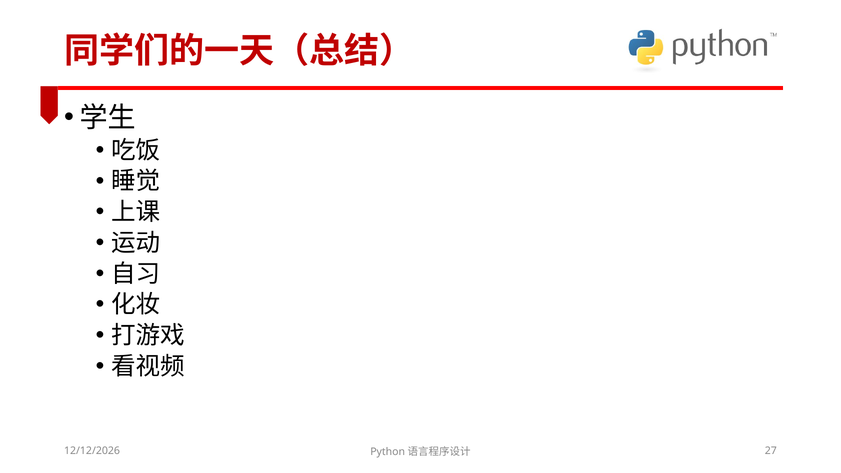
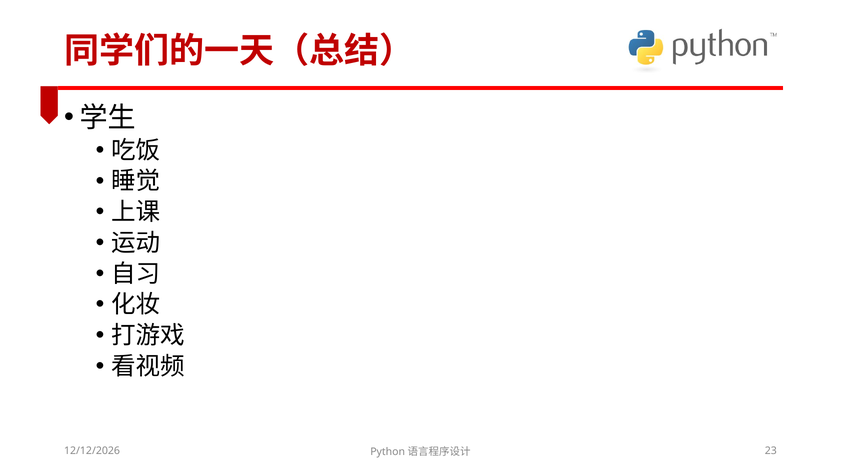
27: 27 -> 23 (771, 451)
